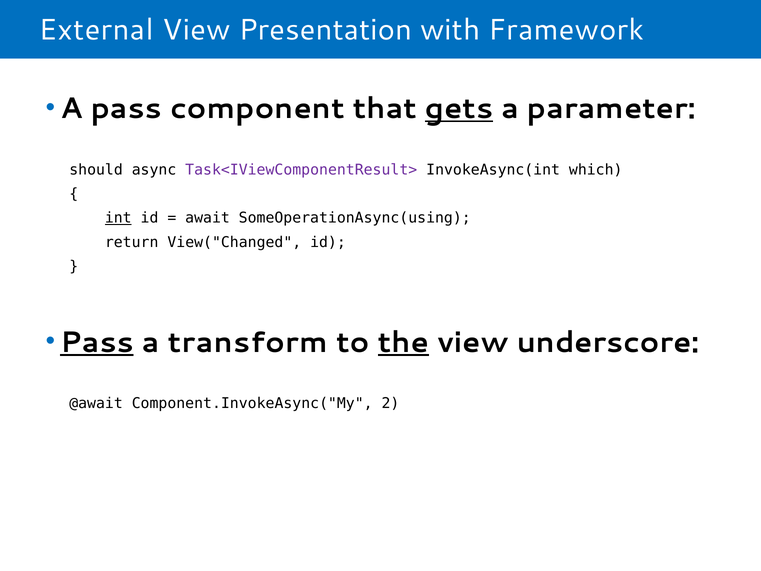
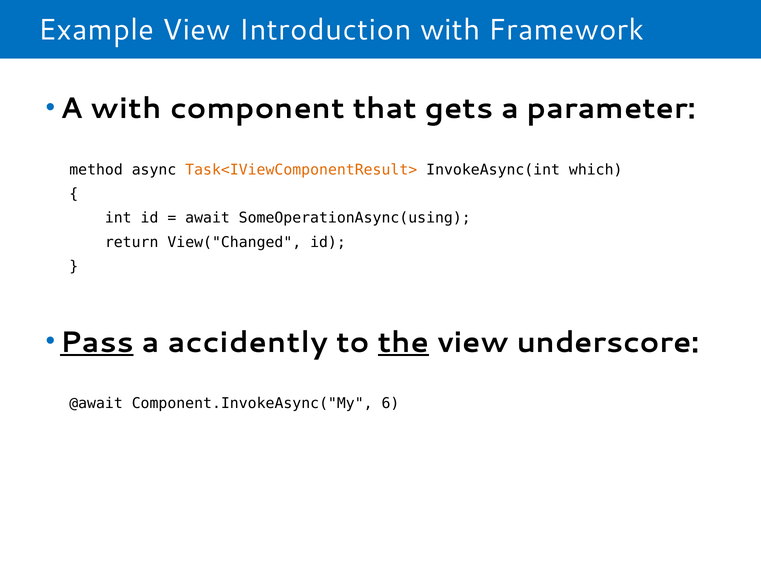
External: External -> Example (96, 30)
Presentation: Presentation -> Introduction (325, 30)
A pass: pass -> with (126, 109)
gets underline: present -> none (459, 109)
should: should -> method (96, 170)
Task<IViewComponentResult> colour: purple -> orange (301, 170)
int underline: present -> none (118, 218)
transform: transform -> accidently (248, 342)
2: 2 -> 6 (390, 403)
